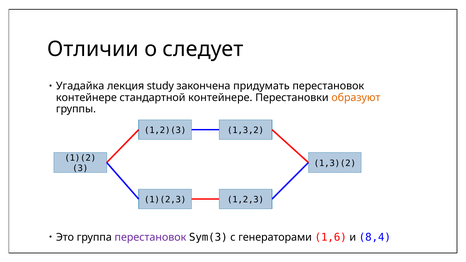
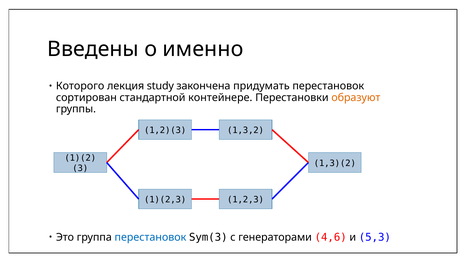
Отличии: Отличии -> Введены (93, 49)
следует: следует -> именно (203, 49)
Угадайка: Угадайка -> Которого (80, 86)
контейнере: контейнере -> сортирован (86, 98)
перестановок colour: purple -> blue (150, 237)
1,6: 1,6 -> 4,6 (331, 237)
8,4: 8,4 -> 5,3 (375, 237)
